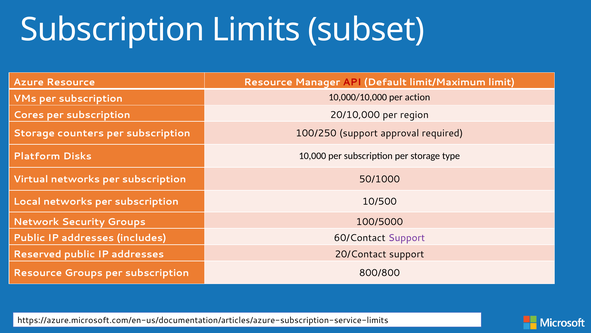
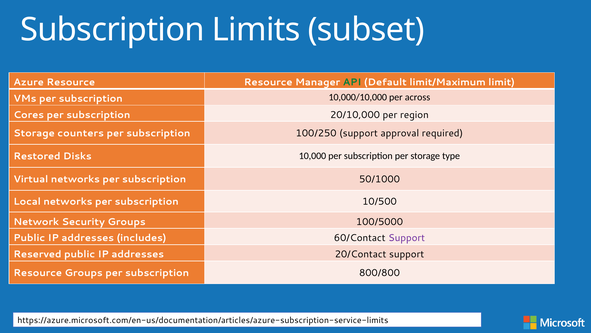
API colour: red -> green (352, 82)
action: action -> across (418, 97)
Platform: Platform -> Restored (37, 156)
